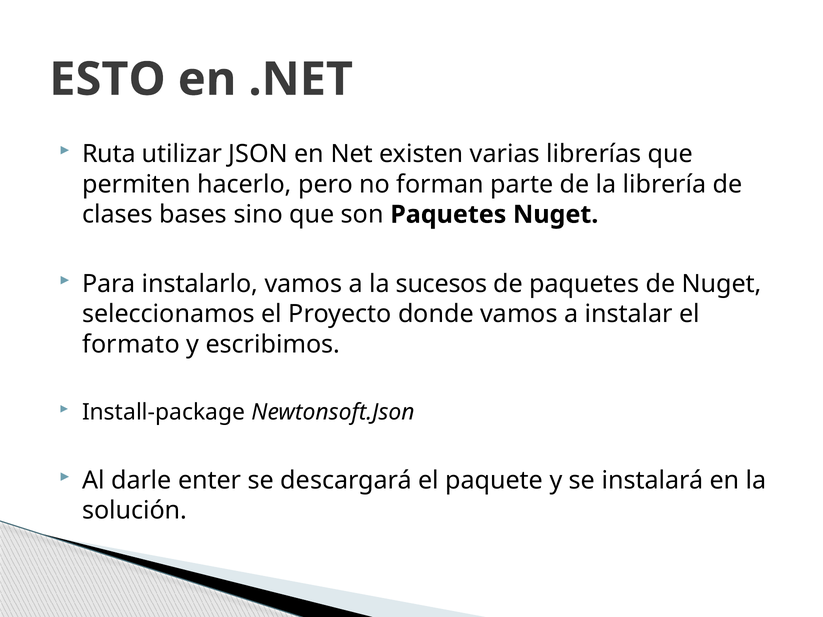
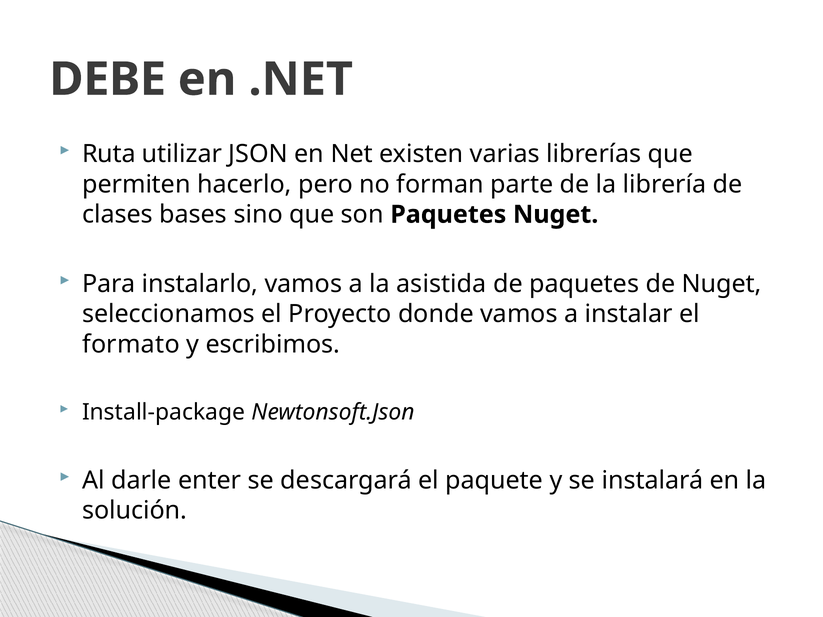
ESTO: ESTO -> DEBE (108, 79)
sucesos: sucesos -> asistida (441, 284)
